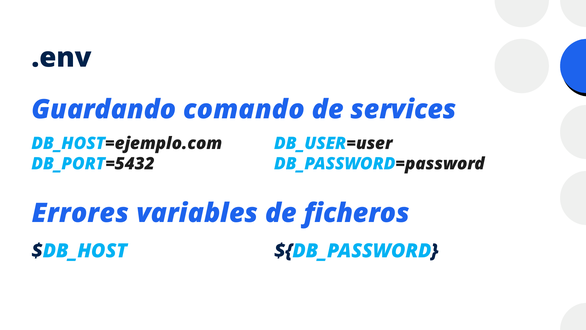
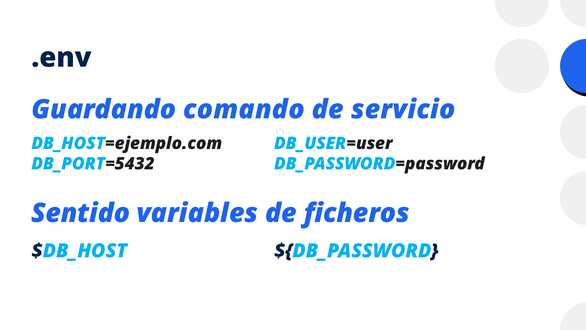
services: services -> servicio (403, 109)
Errores: Errores -> Sentido (81, 213)
